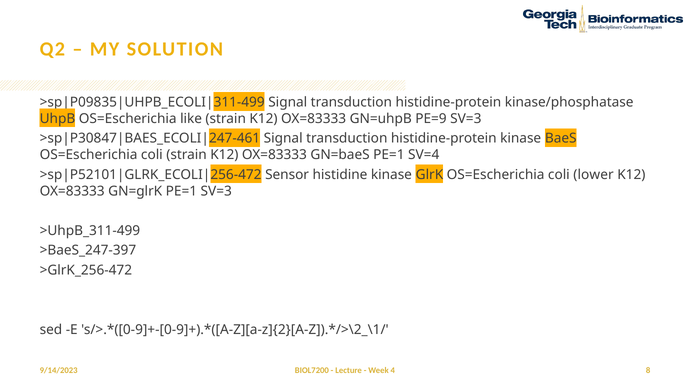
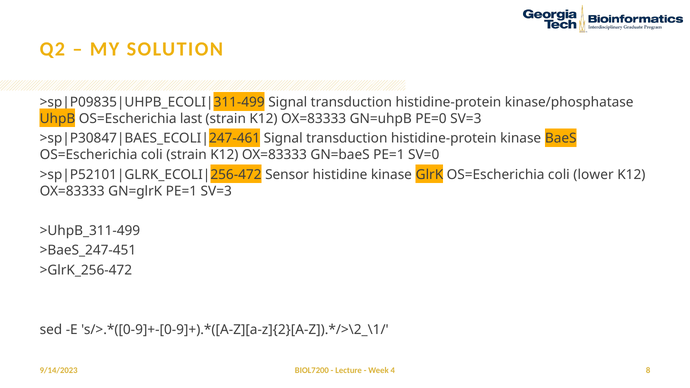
like: like -> last (191, 119)
PE=9: PE=9 -> PE=0 (431, 119)
SV=4: SV=4 -> SV=0 (424, 155)
>BaeS_247-397: >BaeS_247-397 -> >BaeS_247-451 (88, 251)
